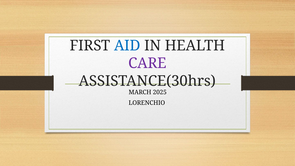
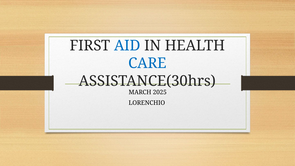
CARE colour: purple -> blue (147, 63)
